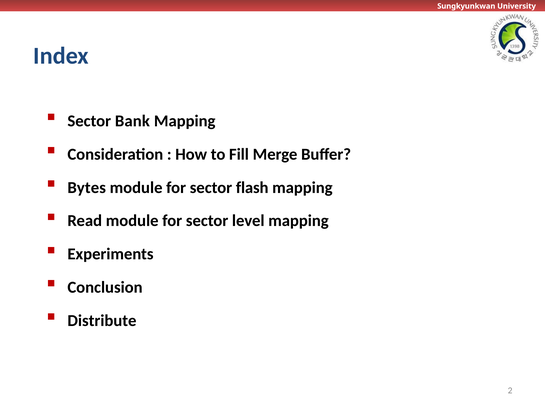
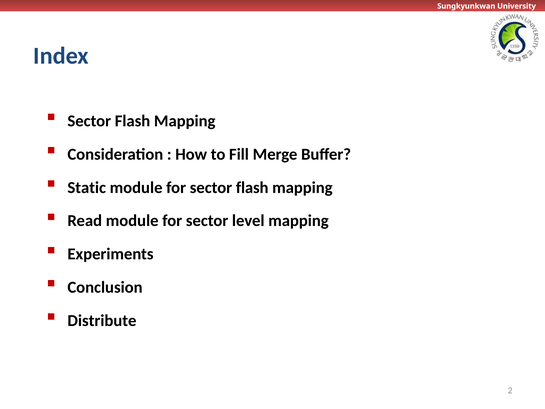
Bank: Bank -> Flash (133, 121)
Bytes: Bytes -> Static (87, 187)
